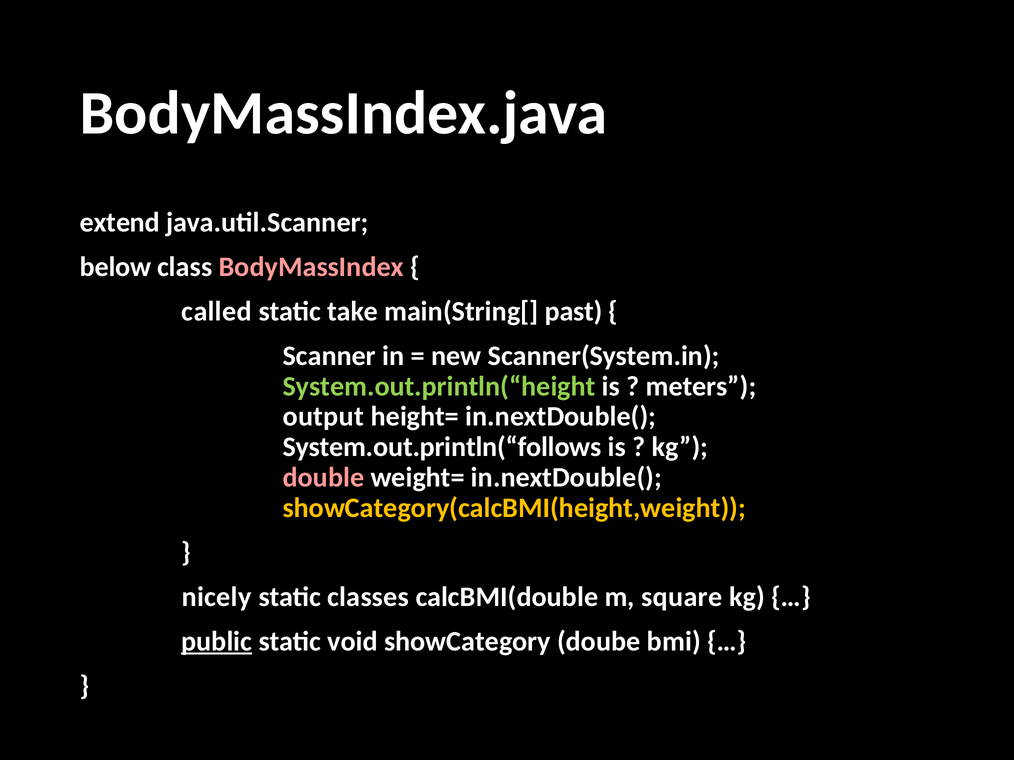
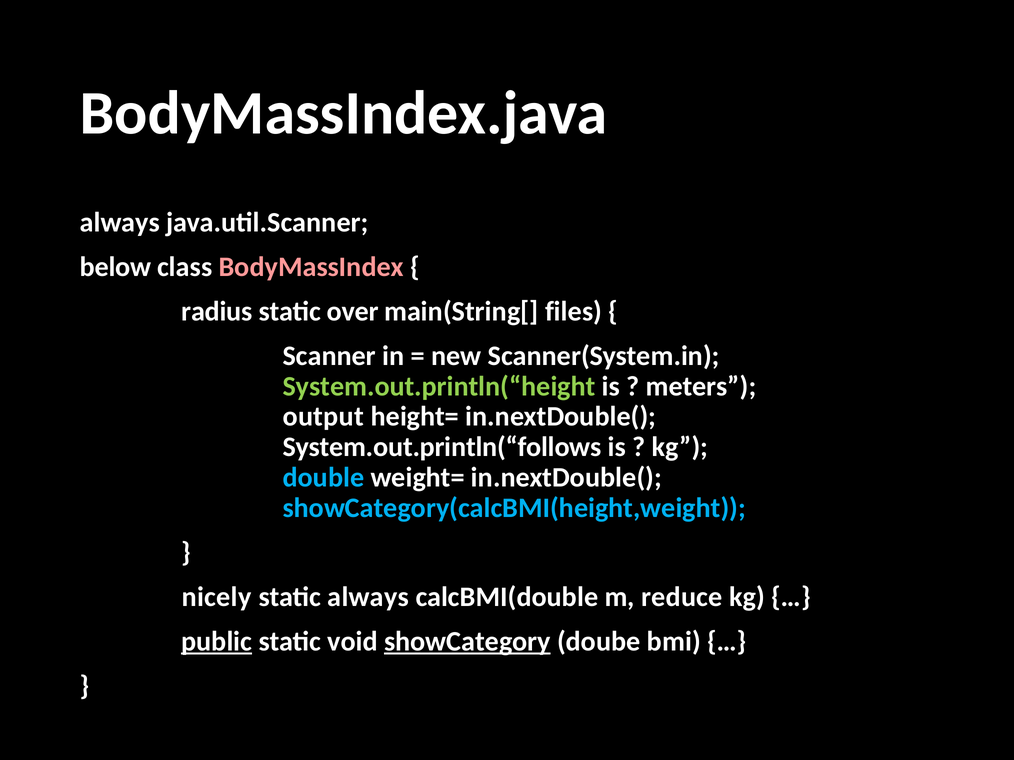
extend: extend -> always (120, 223)
called: called -> radius (217, 312)
take: take -> over (353, 312)
past: past -> files (574, 312)
double colour: pink -> light blue (323, 478)
showCategory(calcBMI(height,weight colour: yellow -> light blue (514, 508)
static classes: classes -> always (368, 597)
square: square -> reduce (682, 597)
showCategory underline: none -> present (467, 642)
